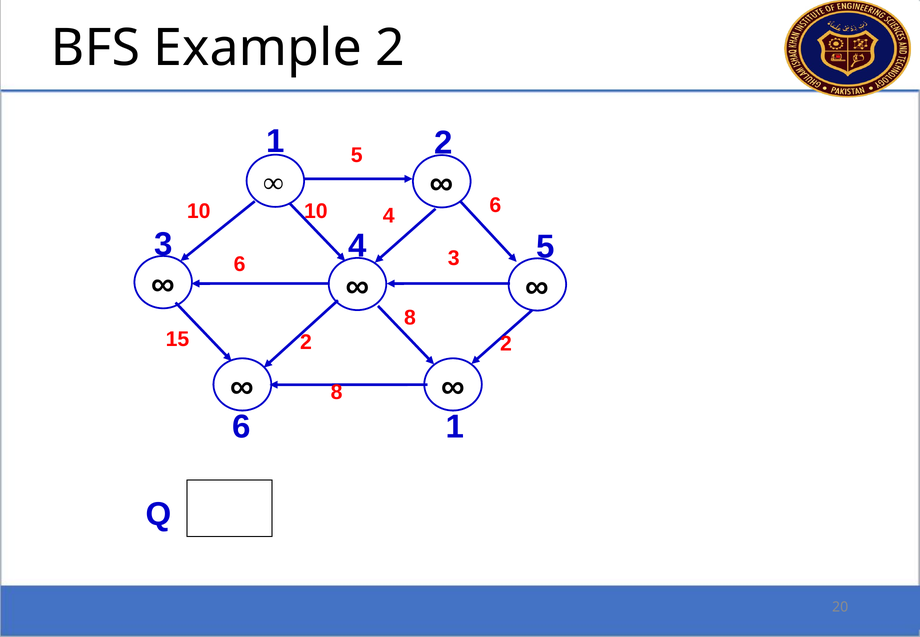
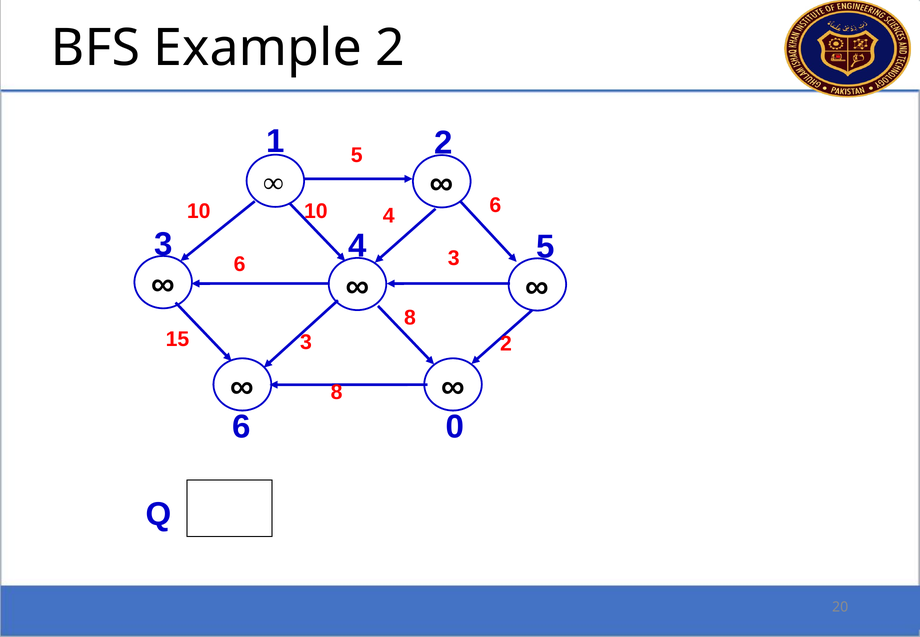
15 2: 2 -> 3 (306, 342)
6 1: 1 -> 0 (455, 427)
